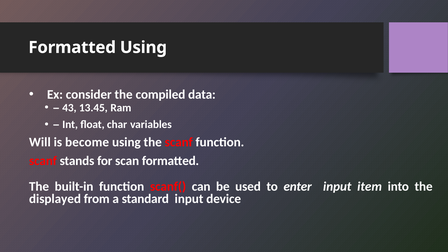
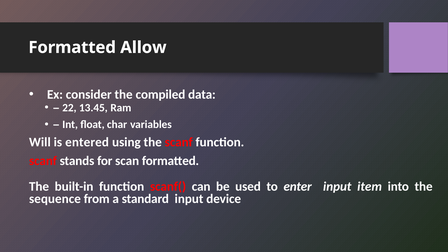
Formatted Using: Using -> Allow (143, 47)
43: 43 -> 22 (69, 108)
become: become -> entered (87, 142)
displayed: displayed -> sequence (55, 199)
